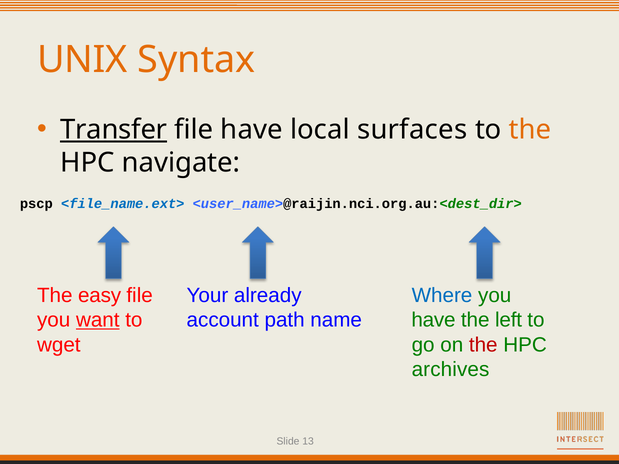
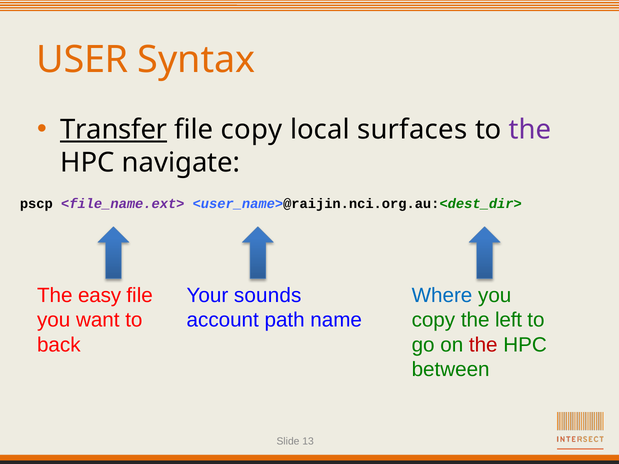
UNIX: UNIX -> USER (82, 60)
file have: have -> copy (252, 130)
the colour: orange -> purple (530, 130)
<file_name.ext> colour: blue -> purple (123, 204)
already: already -> sounds (268, 296)
have: have -> copy (433, 320)
want underline: present -> none (98, 320)
wget: wget -> back (59, 345)
archives: archives -> between (451, 370)
